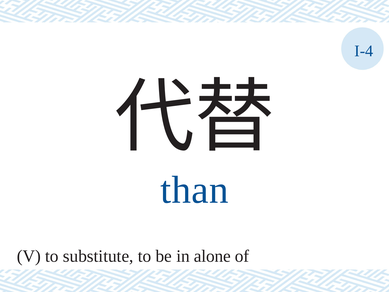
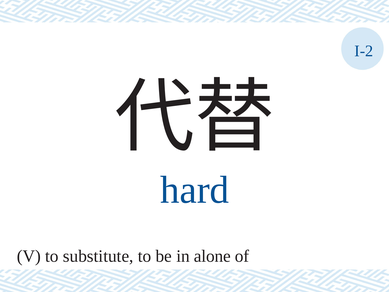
I-4: I-4 -> I-2 (364, 51)
than: than -> hard (195, 190)
